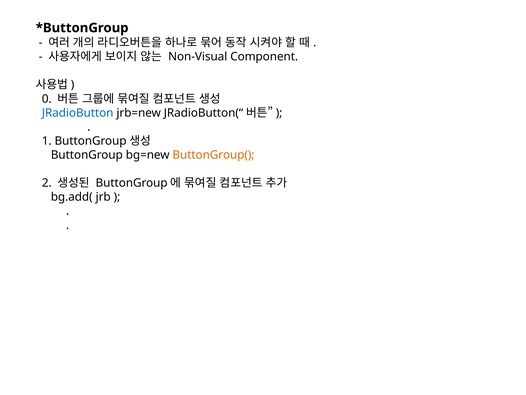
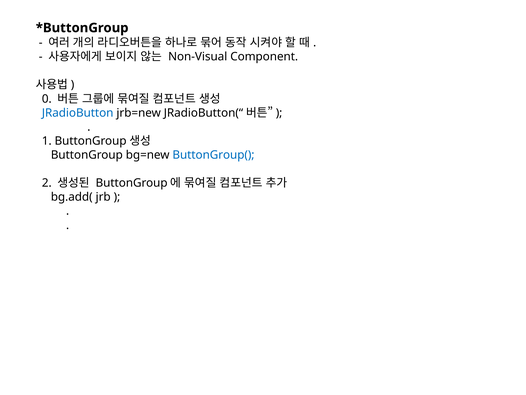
ButtonGroup( colour: orange -> blue (213, 155)
